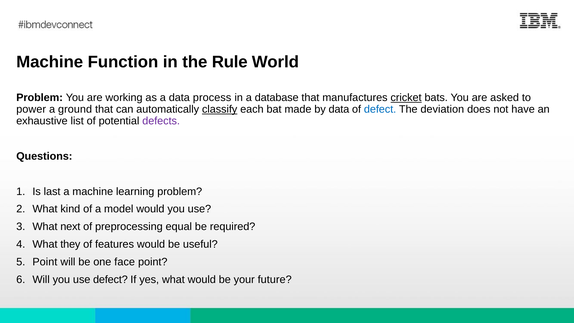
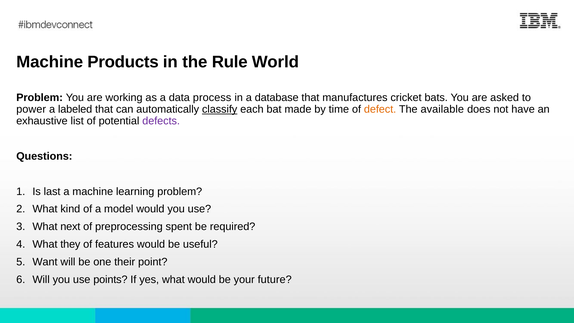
Function: Function -> Products (123, 62)
cricket underline: present -> none (406, 98)
ground: ground -> labeled (75, 109)
by data: data -> time (339, 109)
defect colour: blue -> orange (380, 109)
deviation: deviation -> available (442, 109)
equal: equal -> spent (179, 227)
Point: Point -> Want (45, 262)
face: face -> their (125, 262)
use defect: defect -> points (110, 279)
